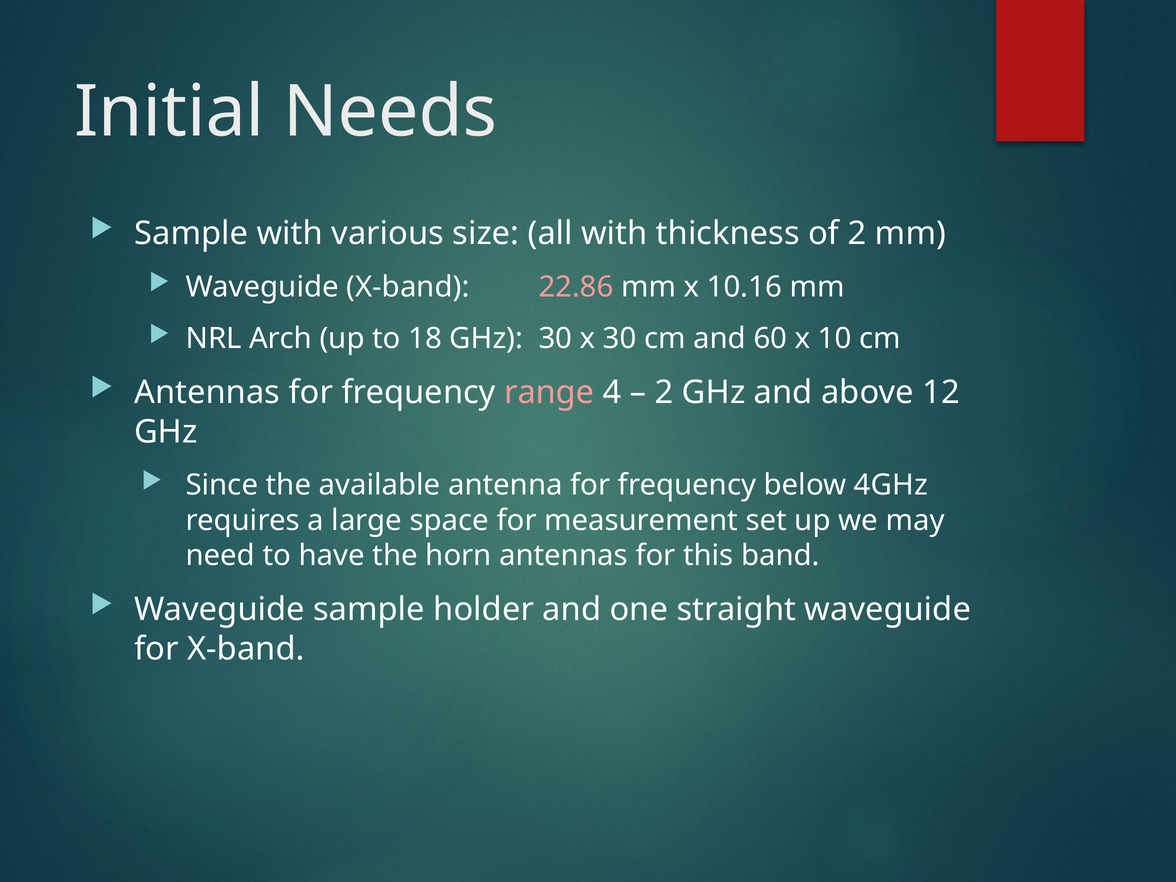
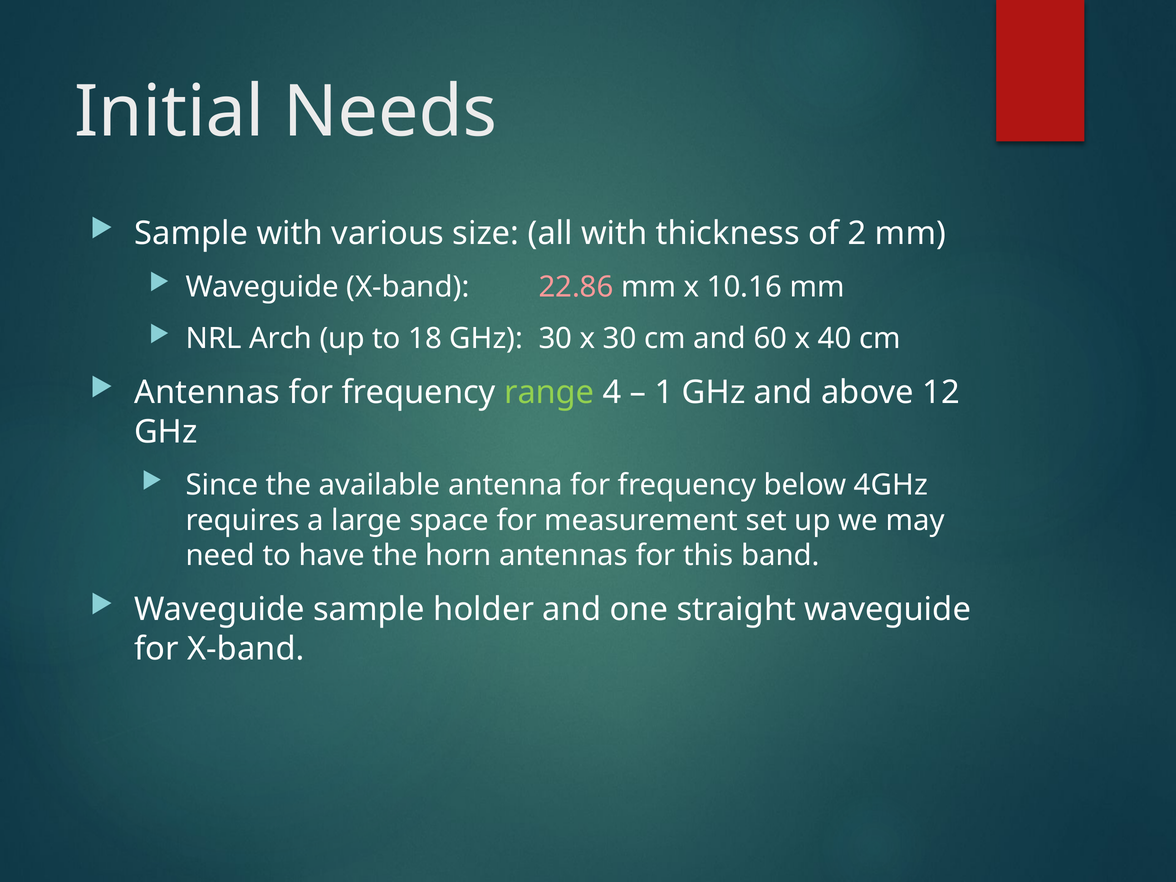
10: 10 -> 40 (835, 339)
range colour: pink -> light green (549, 392)
2: 2 -> 1 (664, 392)
